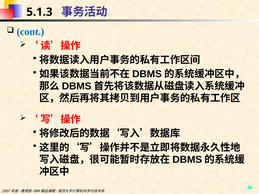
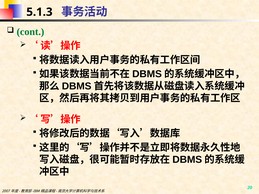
cont colour: blue -> green (30, 32)
